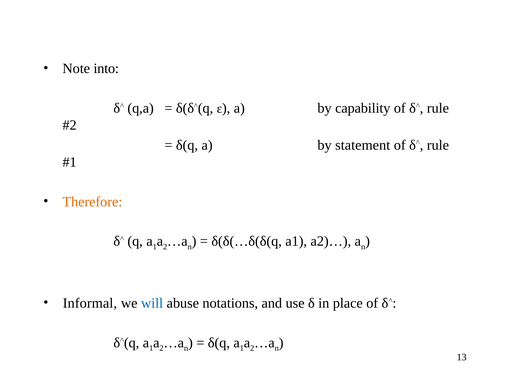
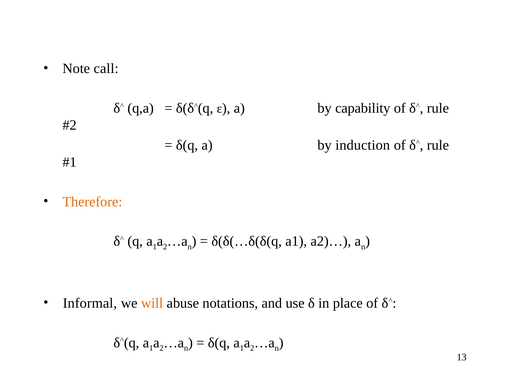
into: into -> call (106, 69)
statement: statement -> induction (363, 145)
will colour: blue -> orange (152, 303)
